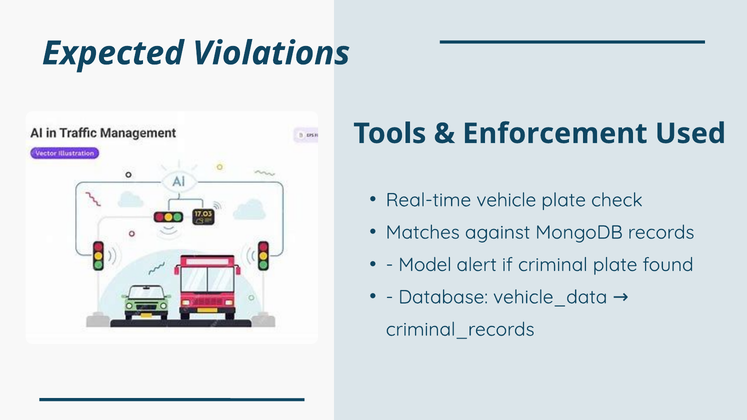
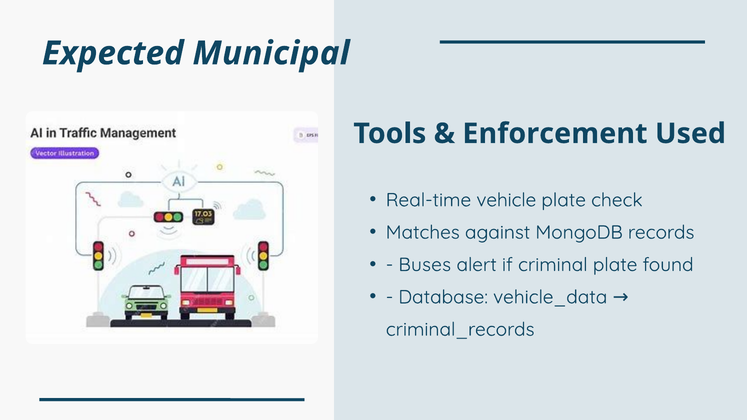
Violations: Violations -> Municipal (271, 53)
Model: Model -> Buses (425, 265)
